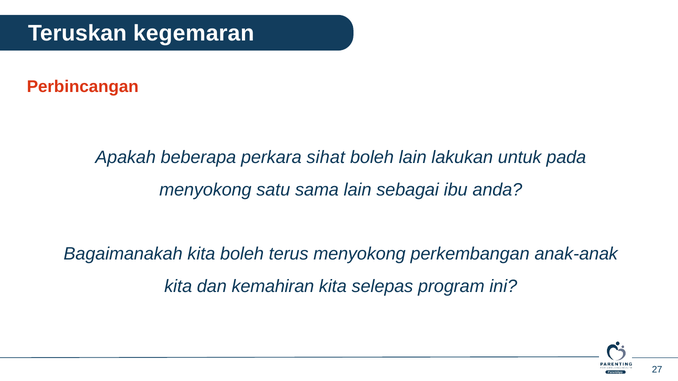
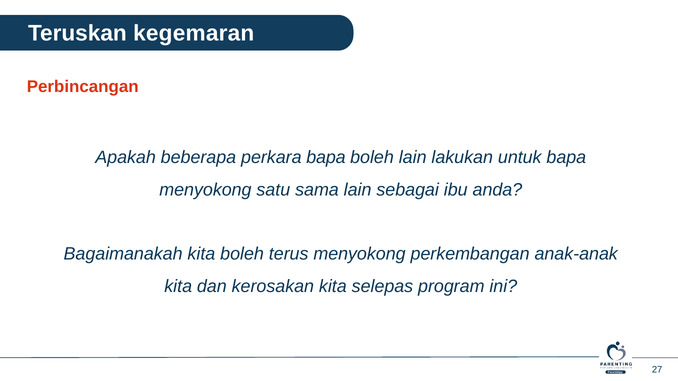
perkara sihat: sihat -> bapa (326, 158)
untuk pada: pada -> bapa (566, 158)
kemahiran: kemahiran -> kerosakan (273, 286)
